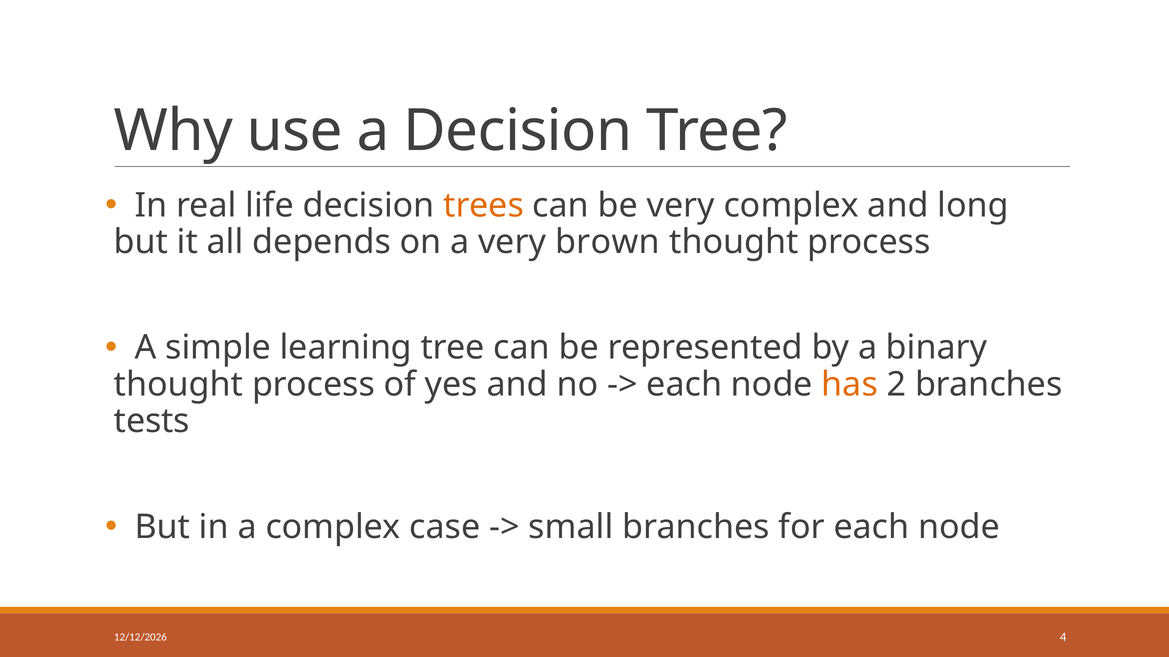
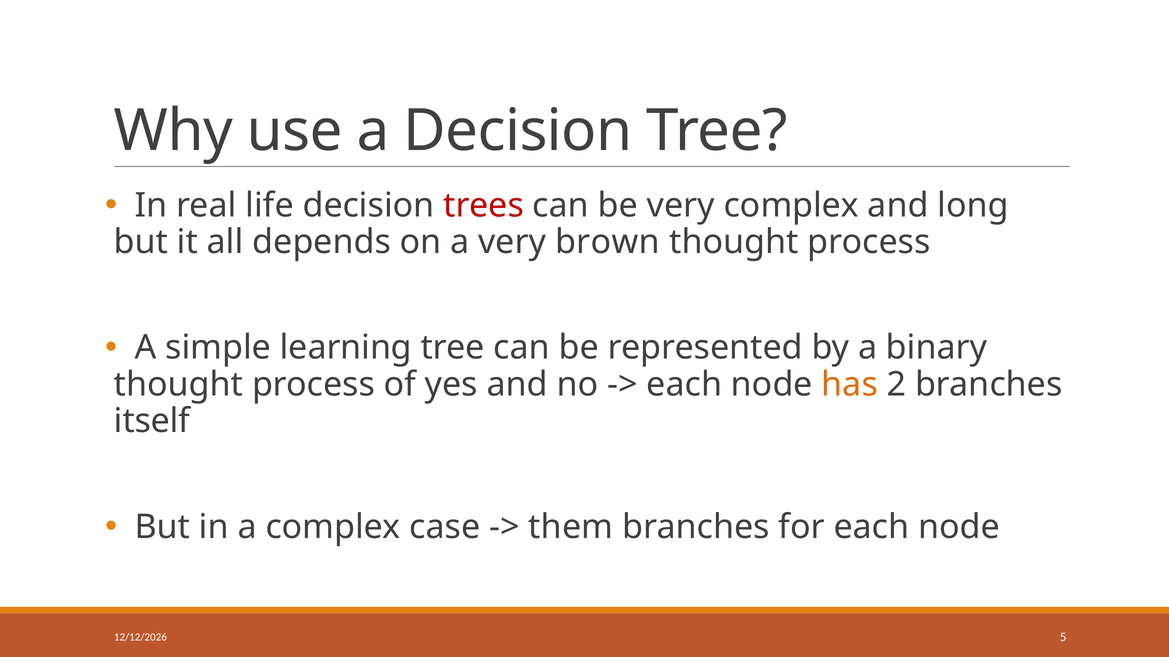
trees colour: orange -> red (484, 206)
tests: tests -> itself (152, 422)
small: small -> them (571, 527)
4: 4 -> 5 (1063, 638)
